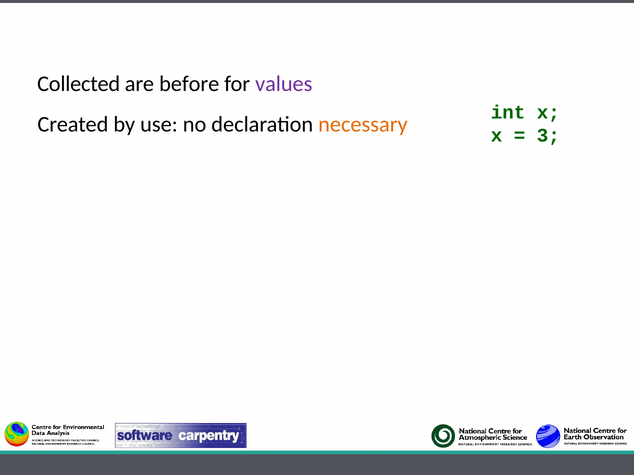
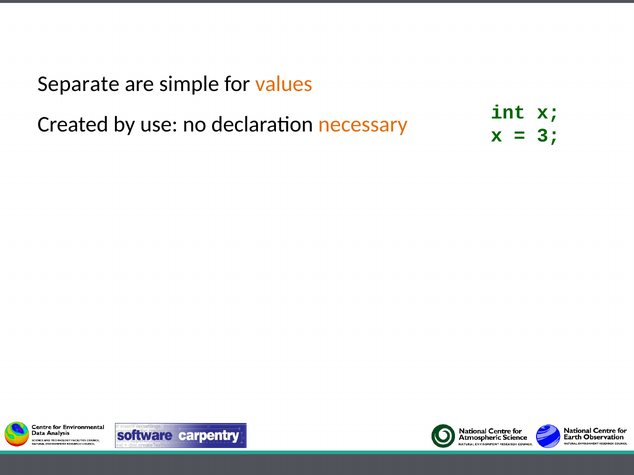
Collected: Collected -> Separate (78, 84)
before: before -> simple (189, 84)
values colour: purple -> orange (284, 84)
